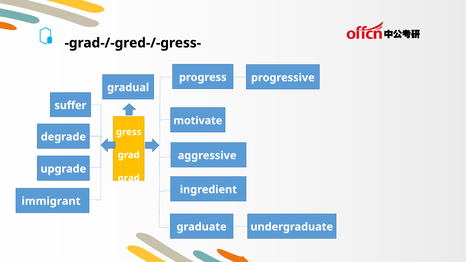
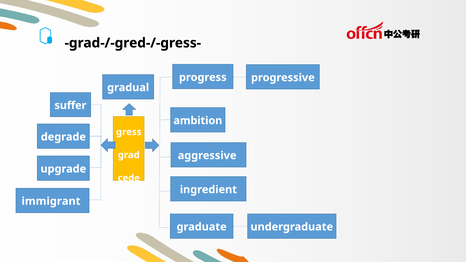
motivate: motivate -> ambition (198, 121)
grad: grad -> cede (129, 178)
